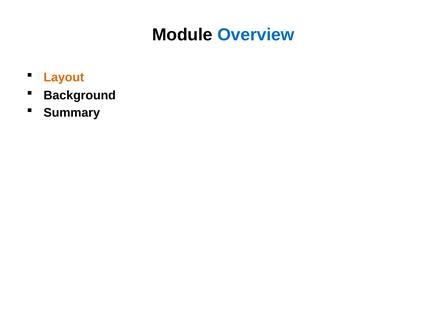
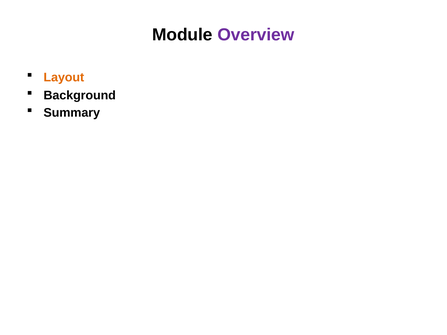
Overview colour: blue -> purple (256, 35)
